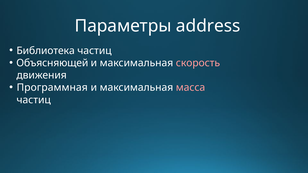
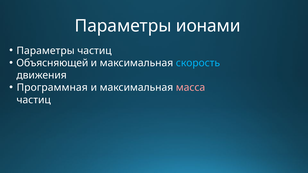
address: address -> ионами (208, 26)
Библиотека: Библиотека -> Параметры (46, 51)
скорость colour: pink -> light blue (198, 63)
